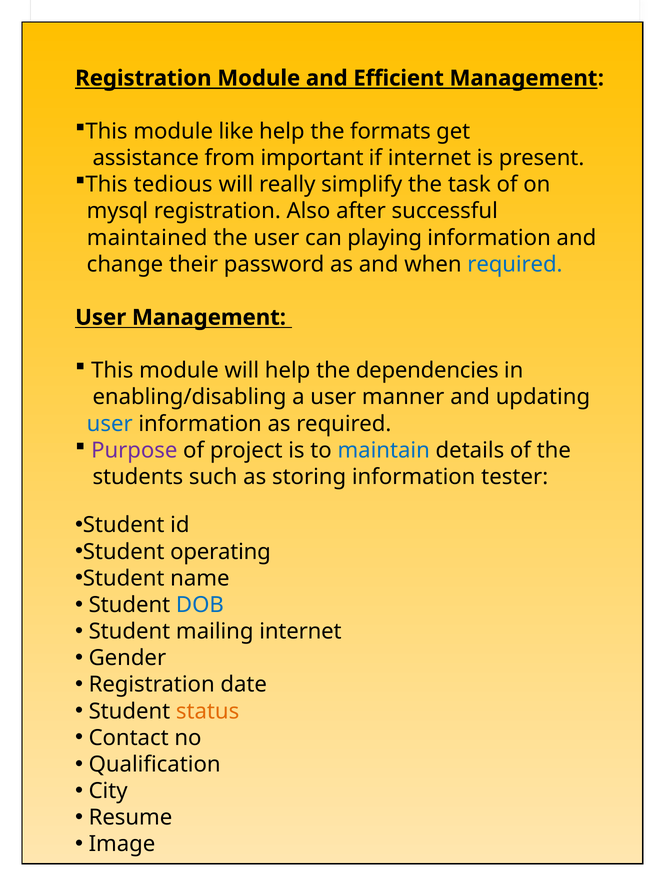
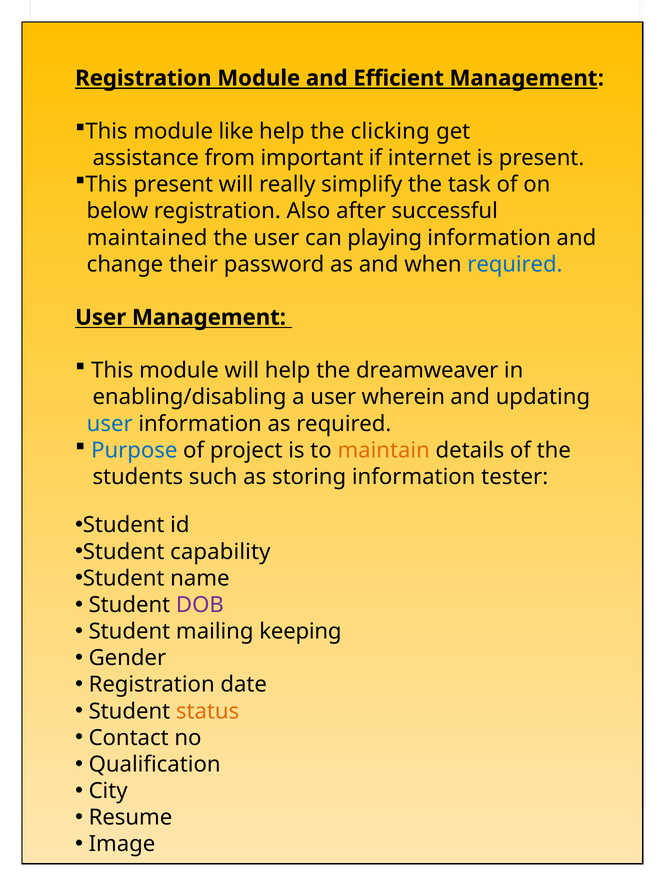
formats: formats -> clicking (390, 131)
This tedious: tedious -> present (173, 185)
mysql: mysql -> below (118, 211)
dependencies: dependencies -> dreamweaver (427, 371)
manner: manner -> wherein (403, 397)
Purpose colour: purple -> blue (134, 451)
maintain colour: blue -> orange (384, 451)
operating: operating -> capability (220, 552)
DOB colour: blue -> purple (200, 605)
mailing internet: internet -> keeping (300, 632)
